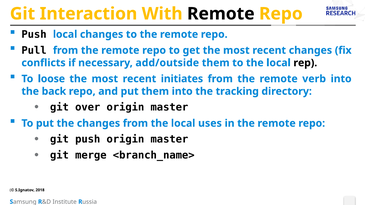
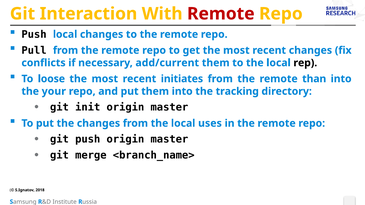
Remote colour: black -> red (221, 14)
add/outside: add/outside -> add/current (167, 63)
verb: verb -> than (314, 79)
back: back -> your (54, 91)
over: over -> init (88, 107)
